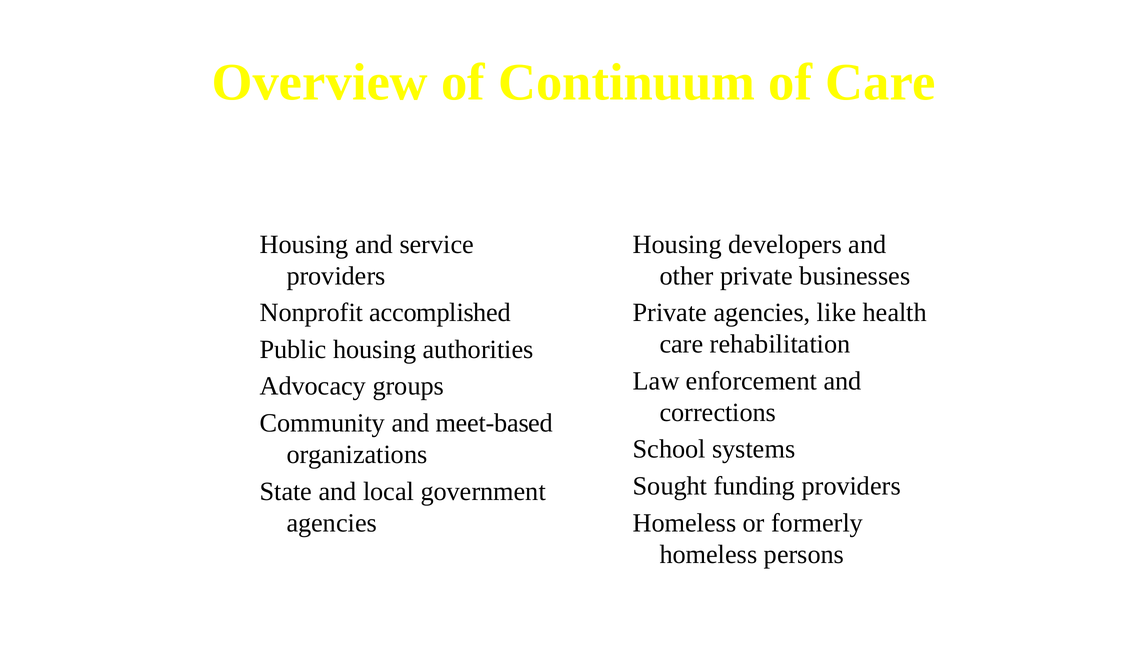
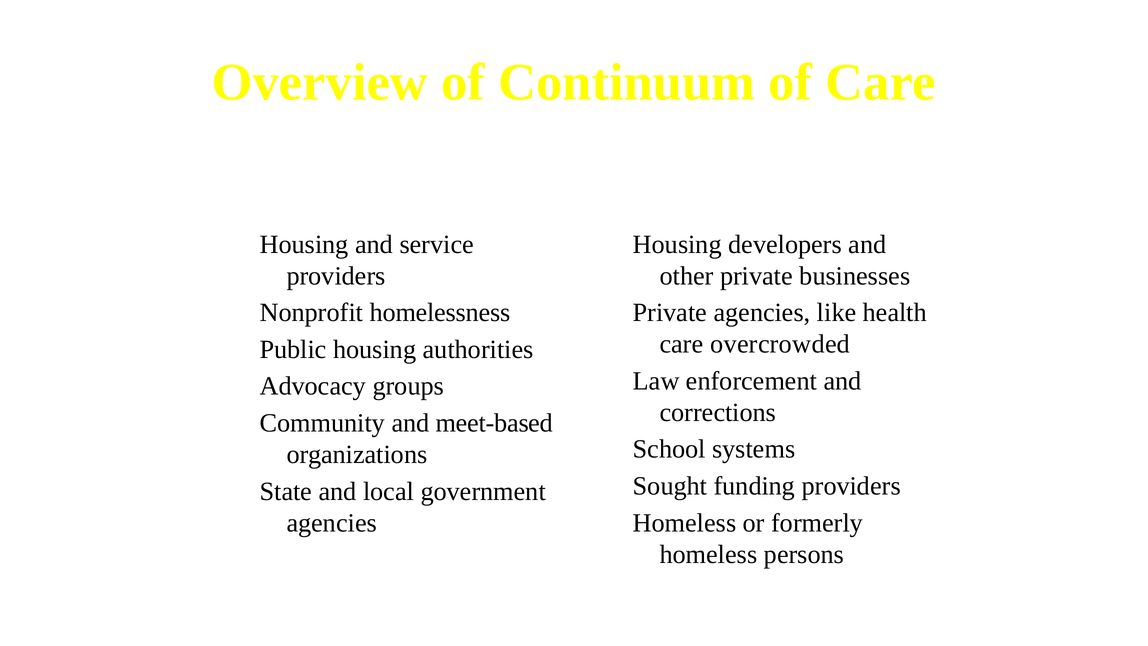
accomplished: accomplished -> homelessness (440, 313)
rehabilitation: rehabilitation -> overcrowded (780, 344)
